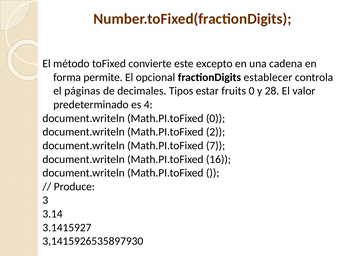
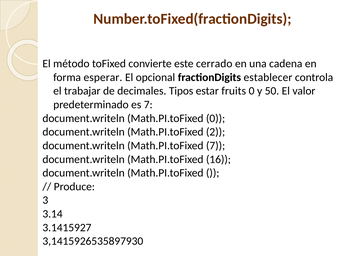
excepto: excepto -> cerrado (214, 64)
permite: permite -> esperar (103, 77)
páginas: páginas -> trabajar (82, 91)
28: 28 -> 50 (272, 91)
es 4: 4 -> 7 (148, 105)
